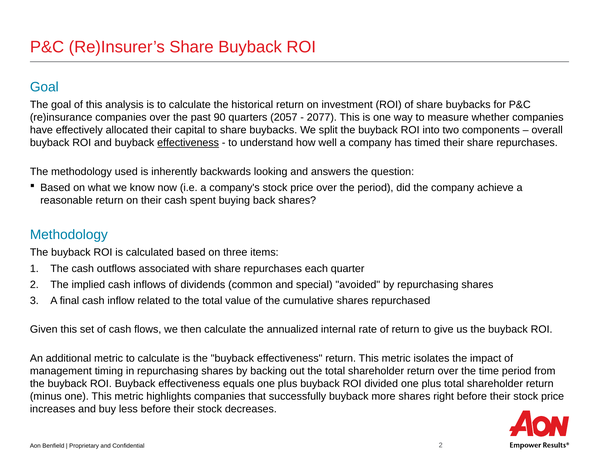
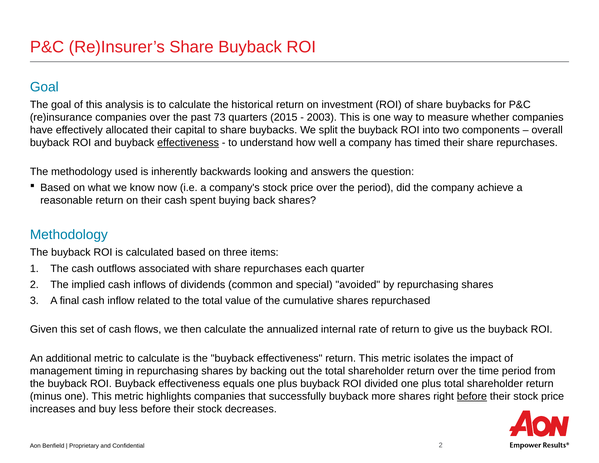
90: 90 -> 73 (220, 117)
2057: 2057 -> 2015 (284, 117)
2077: 2077 -> 2003 (322, 117)
before underline: none -> present (472, 396)
